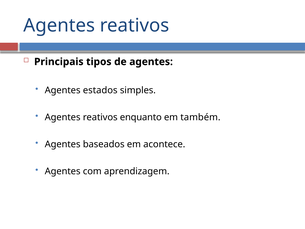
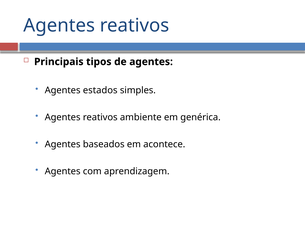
enquanto: enquanto -> ambiente (141, 117)
também: também -> genérica (201, 117)
